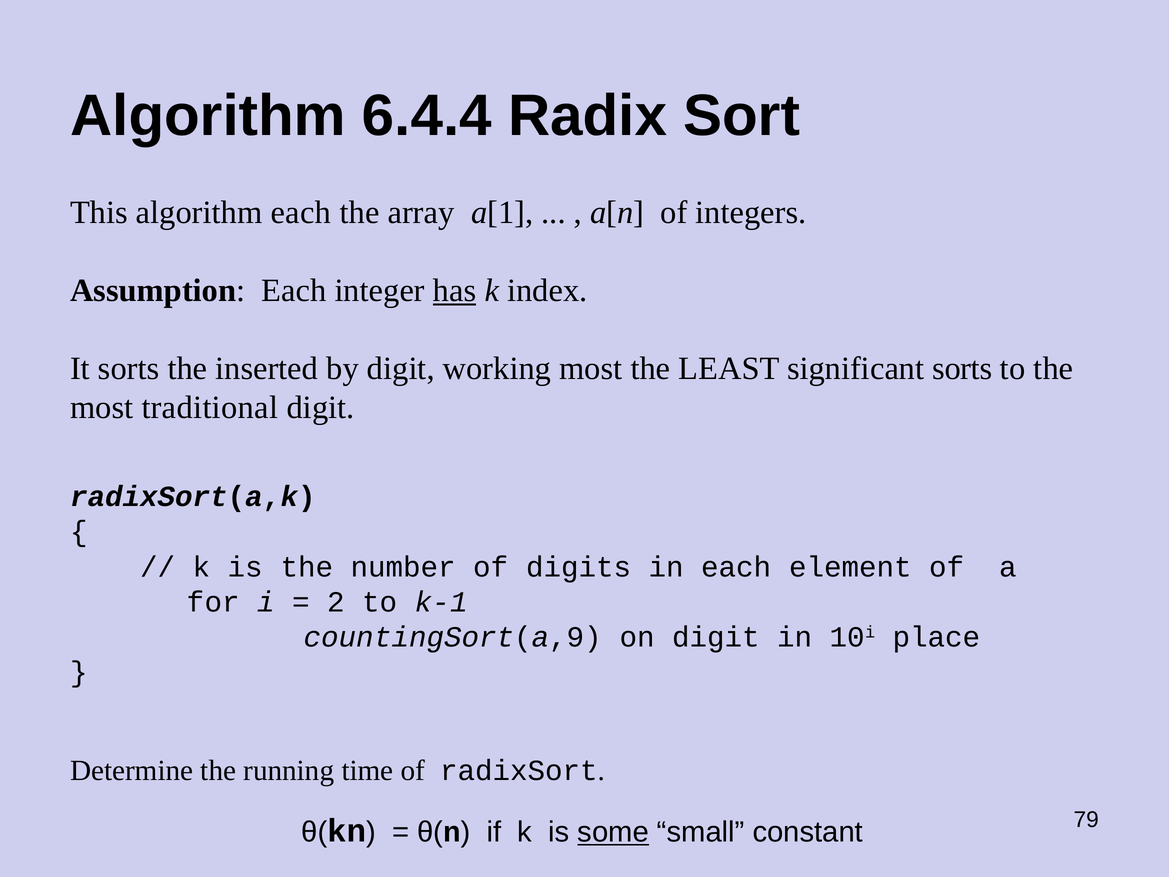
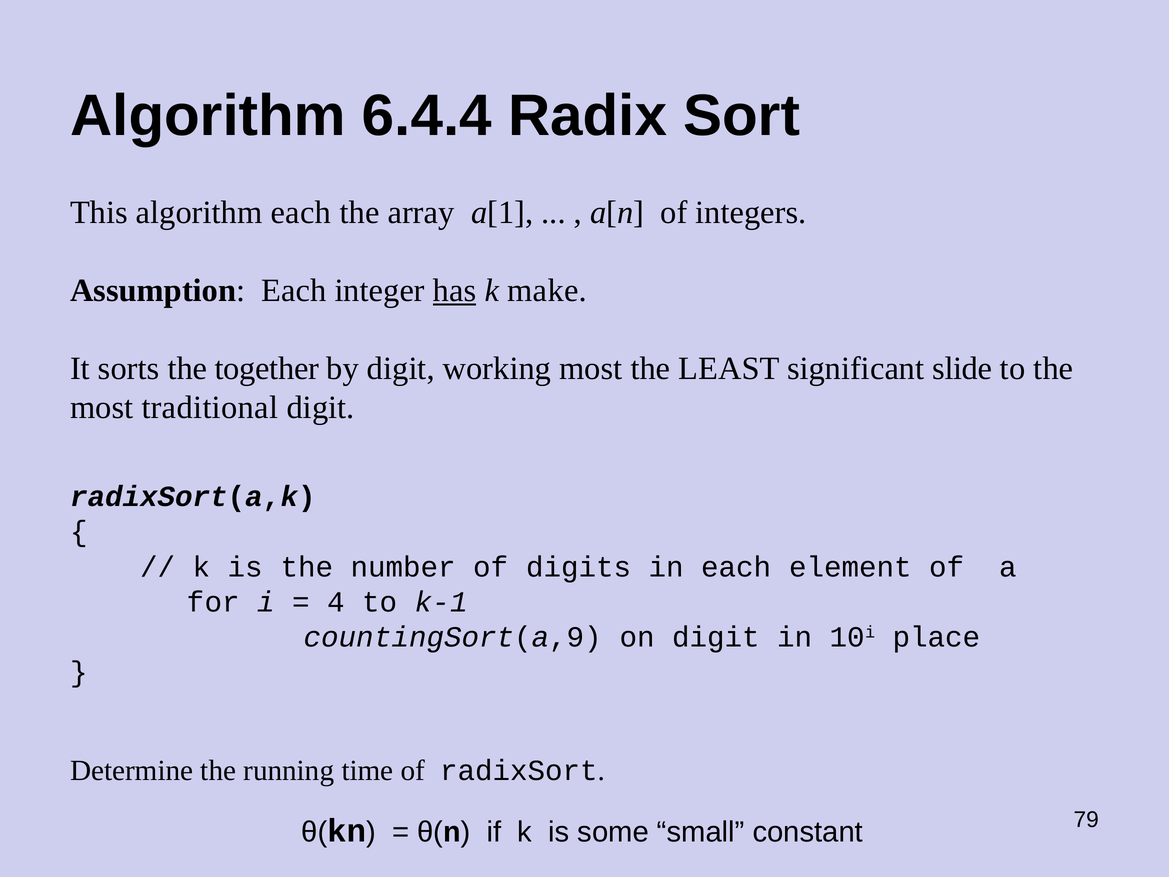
index: index -> make (547, 291)
inserted: inserted -> together (267, 369)
significant sorts: sorts -> slide (962, 369)
2: 2 -> 4 (336, 602)
some underline: present -> none (613, 832)
